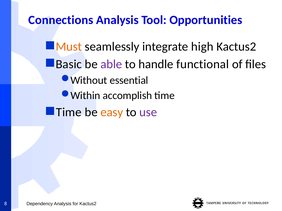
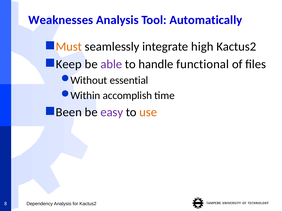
Connections: Connections -> Weaknesses (61, 20)
Opportunities: Opportunities -> Automatically (206, 20)
Basic: Basic -> Keep (69, 64)
Time: Time -> Been (69, 113)
easy colour: orange -> purple (112, 113)
use colour: purple -> orange (148, 113)
